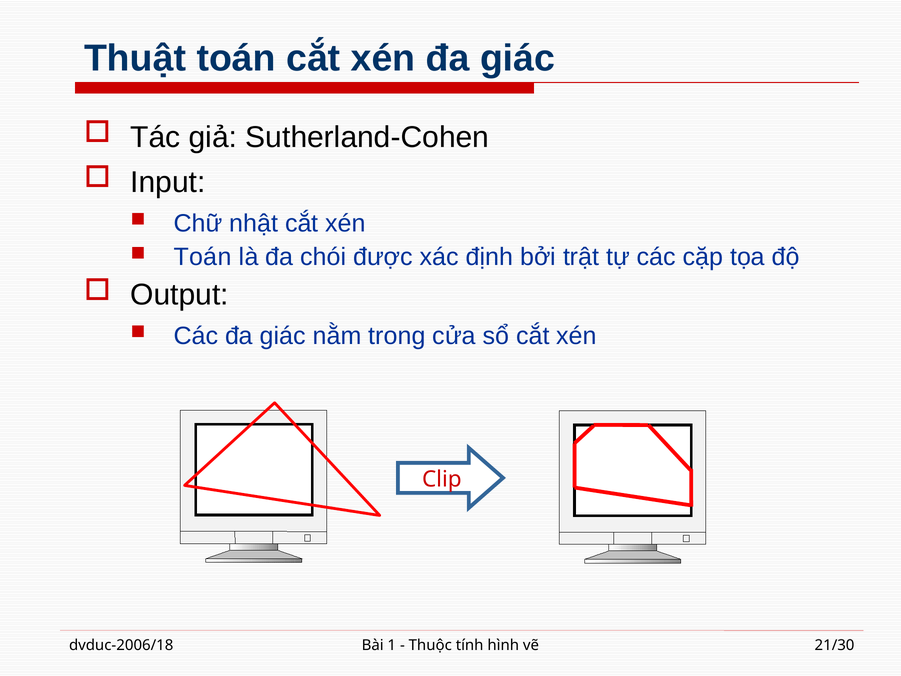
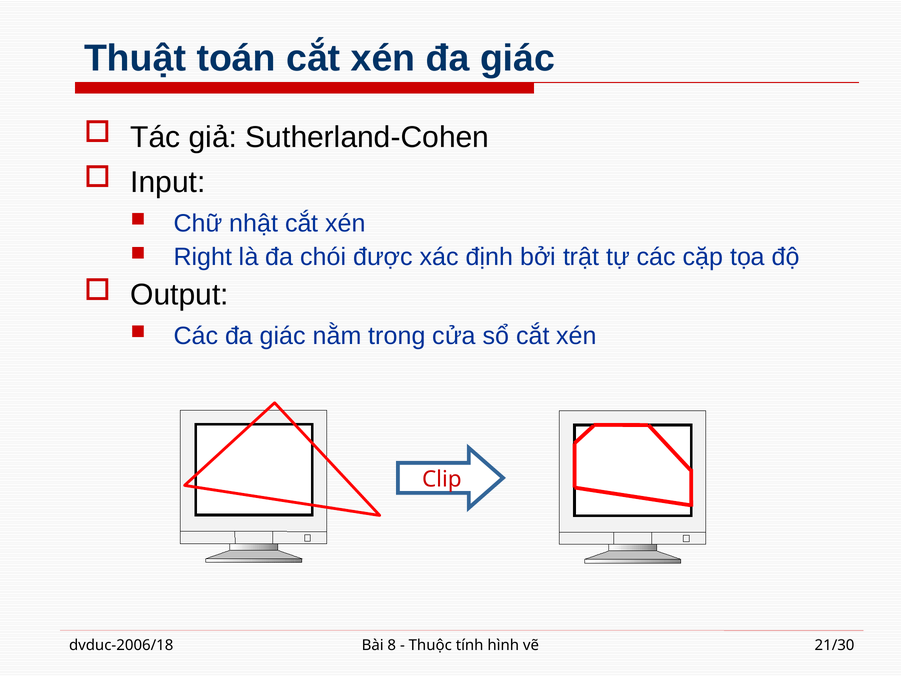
Toán: Toán -> Right (203, 257)
1: 1 -> 8 (392, 645)
